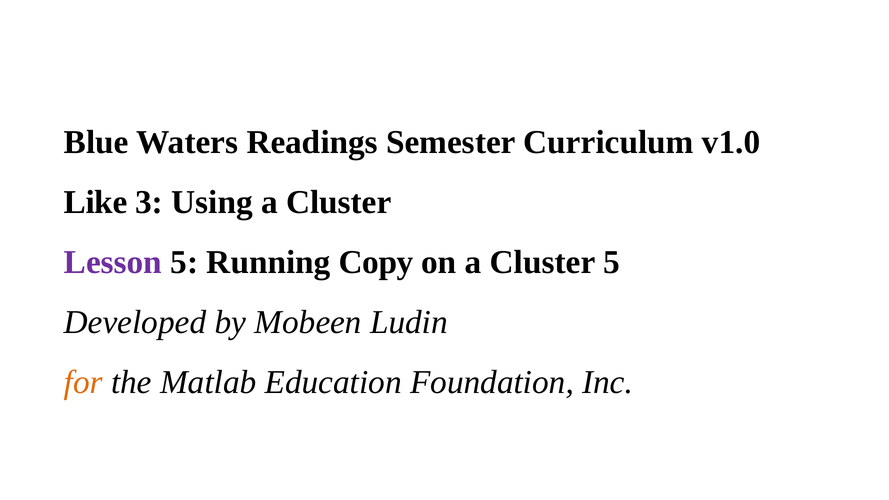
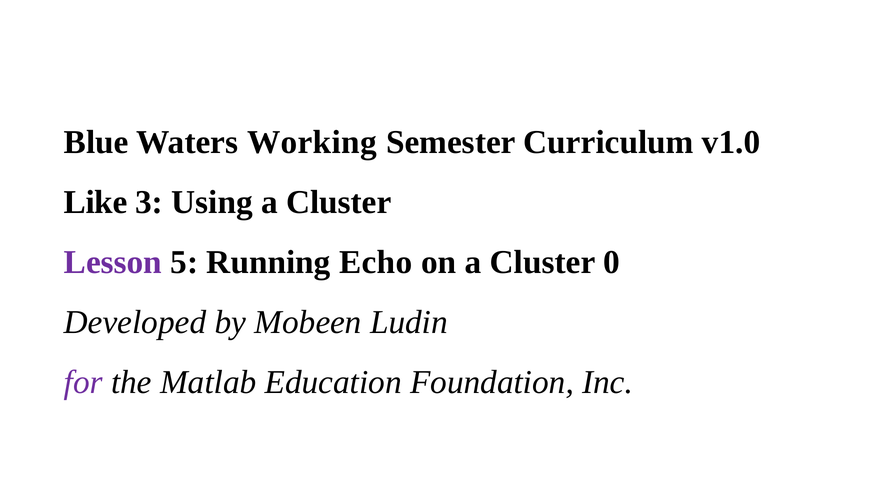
Readings: Readings -> Working (312, 142)
Copy: Copy -> Echo (376, 262)
Cluster 5: 5 -> 0 (611, 262)
for colour: orange -> purple (83, 382)
